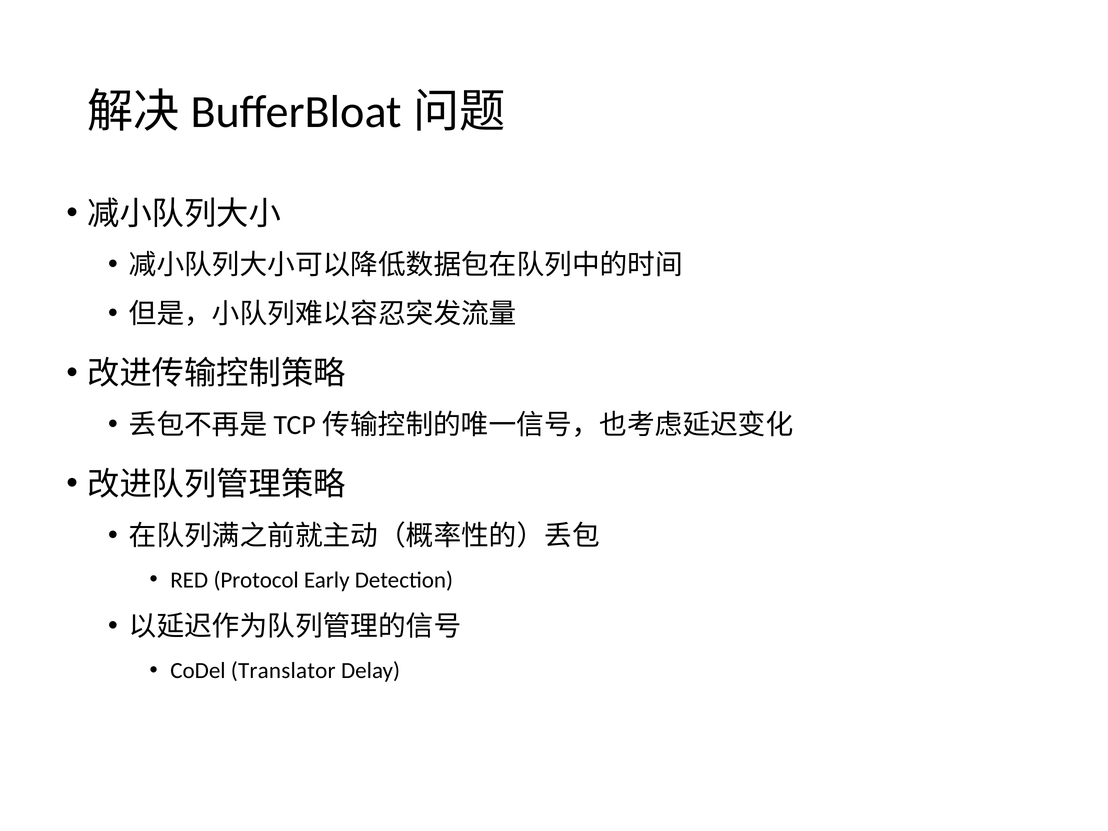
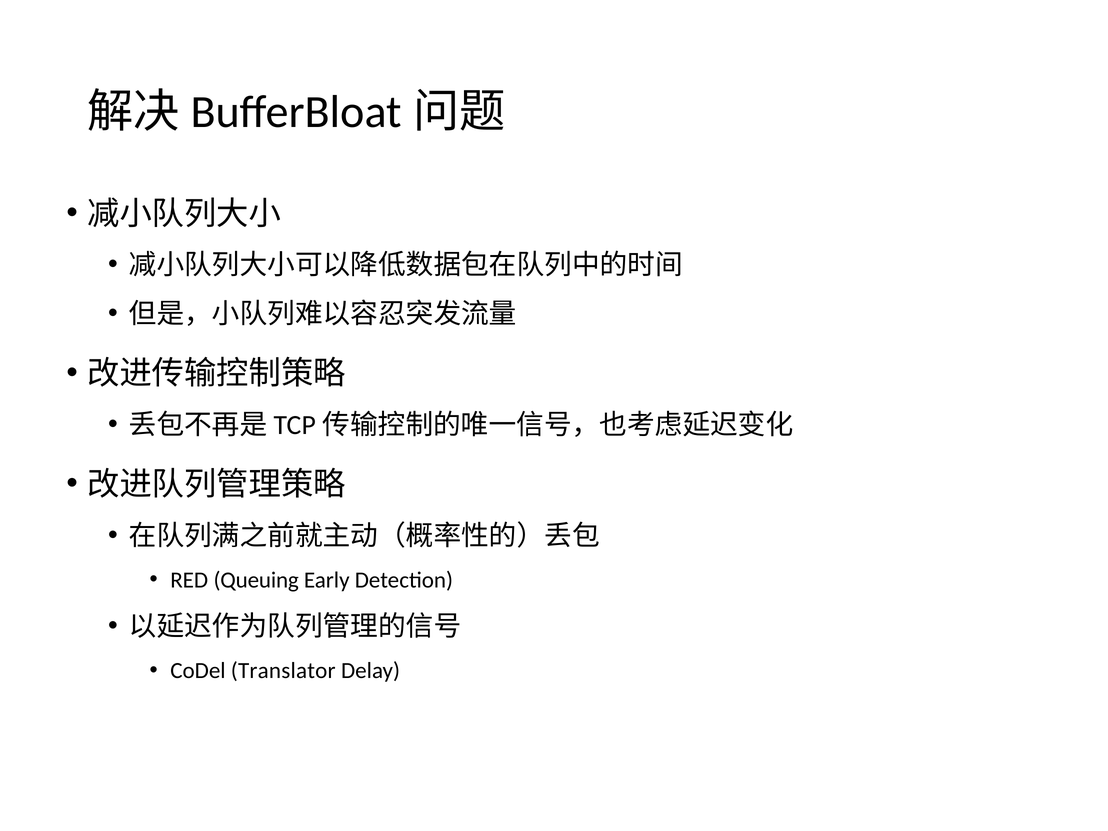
Protocol: Protocol -> Queuing (256, 580)
